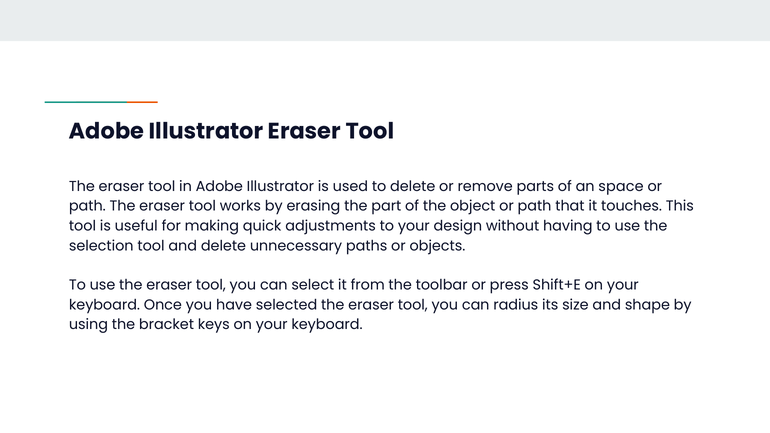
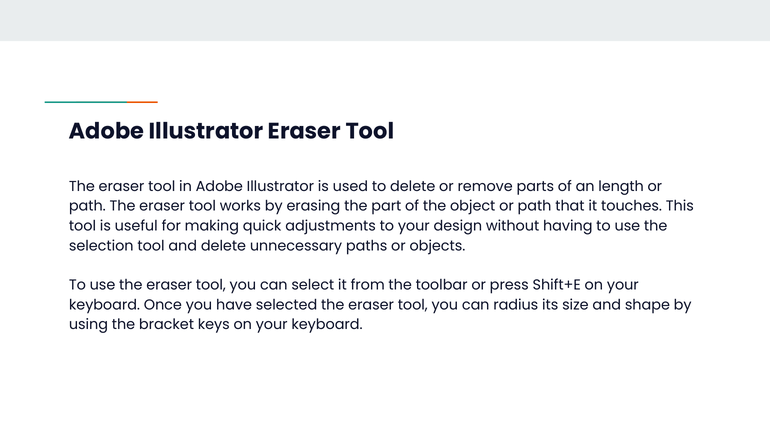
space: space -> length (621, 186)
